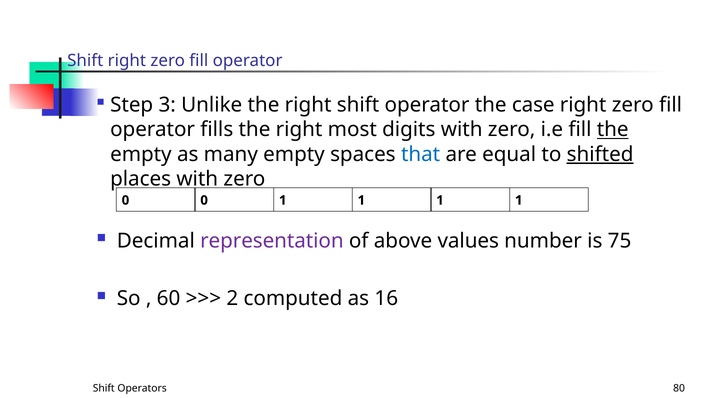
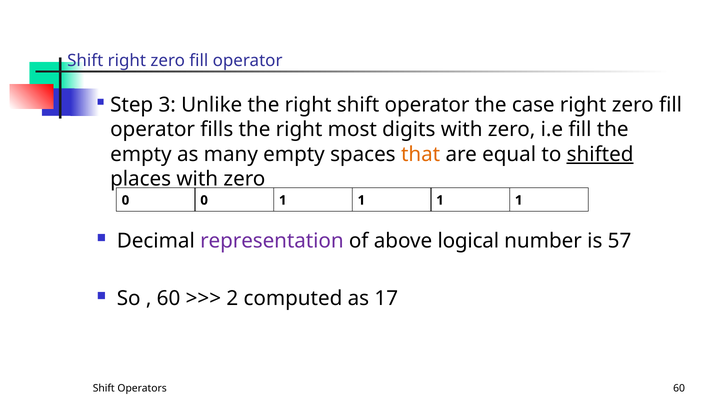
the underline: present -> none (613, 130)
that colour: blue -> orange (421, 154)
values: values -> logical (468, 241)
75: 75 -> 57 (620, 241)
16: 16 -> 17 (386, 299)
Operators 80: 80 -> 60 (679, 388)
